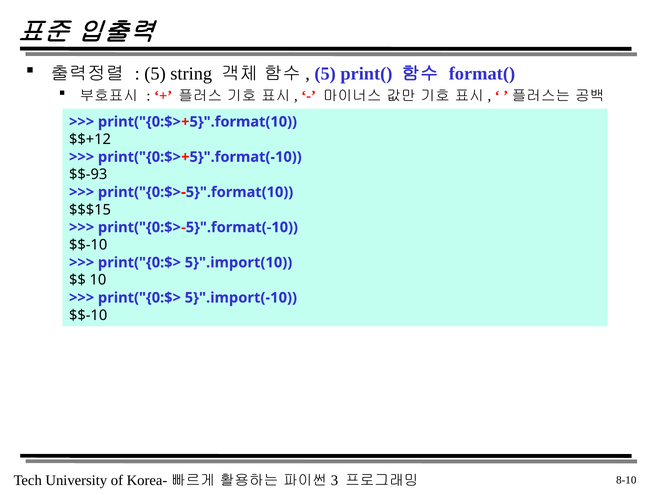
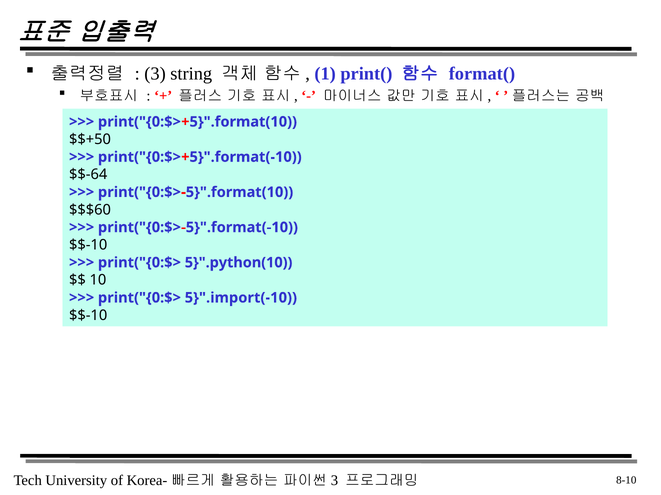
5: 5 -> 3 (155, 74)
5: 5 -> 1 (325, 74)
$$+12: $$+12 -> $$+50 (90, 140)
$$-93: $$-93 -> $$-64 (88, 175)
$$$15: $$$15 -> $$$60 (90, 210)
5}".import(10: 5}".import(10 -> 5}".python(10 (239, 263)
